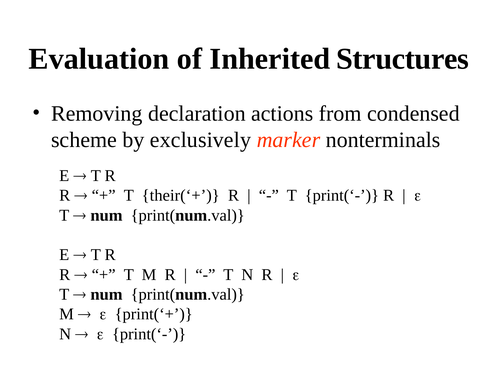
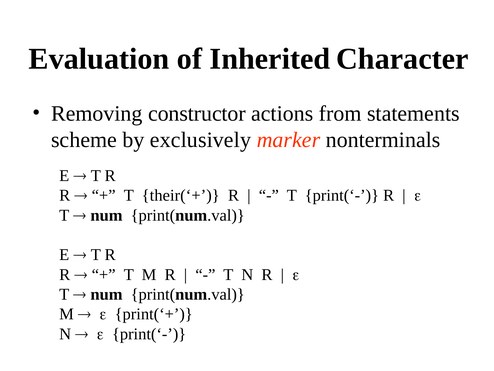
Structures: Structures -> Character (402, 59)
declaration: declaration -> constructor (197, 113)
condensed: condensed -> statements (413, 113)
